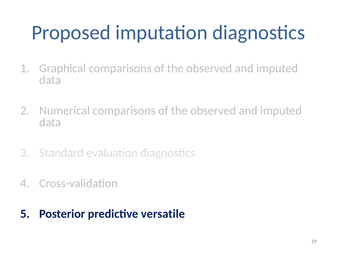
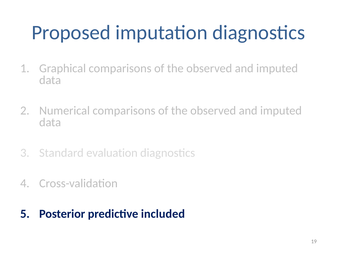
versatile: versatile -> included (163, 214)
